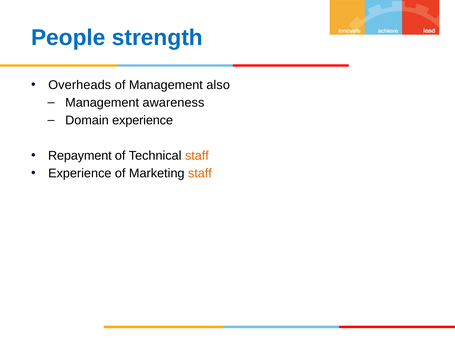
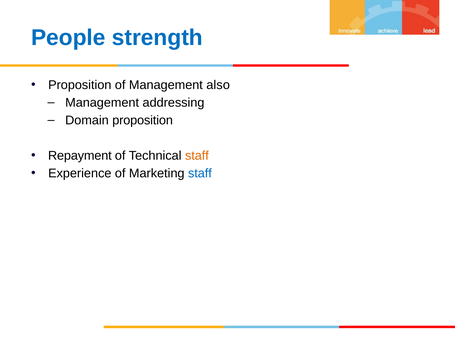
Overheads: Overheads -> Proposition (80, 85)
awareness: awareness -> addressing (174, 103)
Domain experience: experience -> proposition (143, 120)
staff colour: orange -> blue (200, 174)
